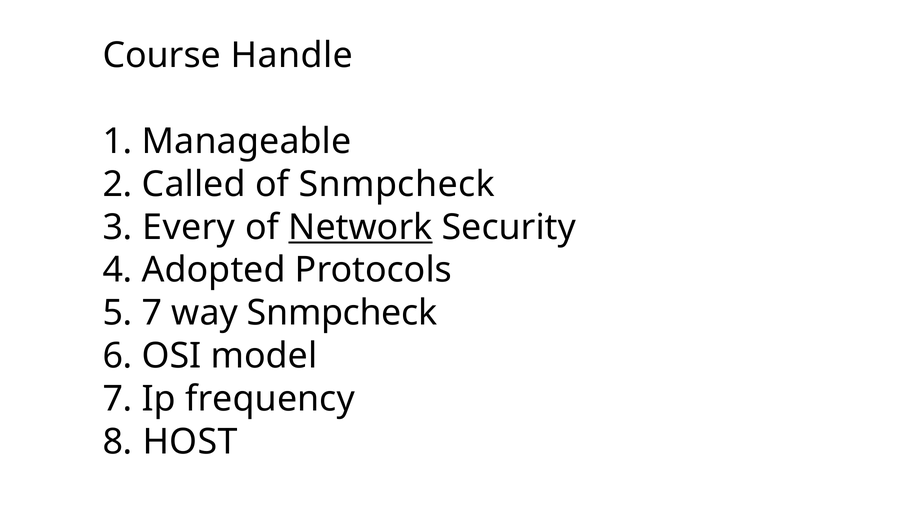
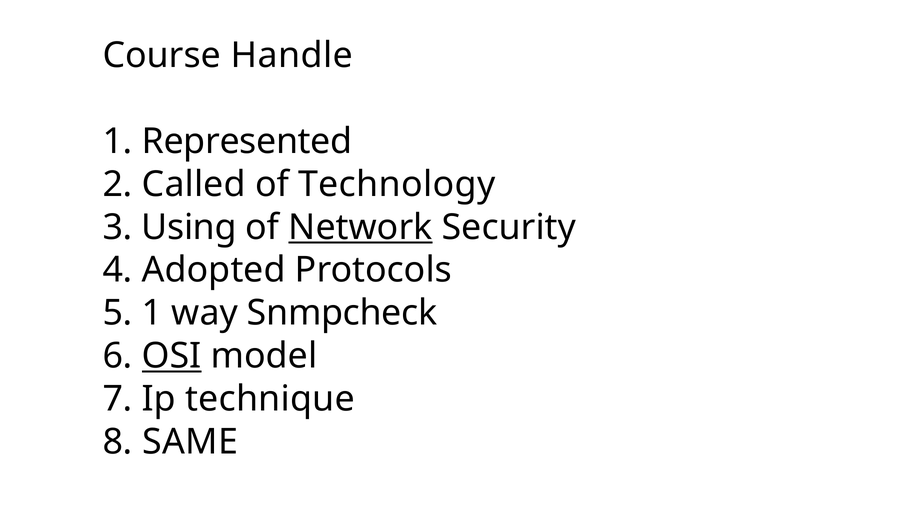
Manageable: Manageable -> Represented (247, 141)
of Snmpcheck: Snmpcheck -> Technology (397, 184)
Every: Every -> Using (189, 227)
5 7: 7 -> 1 (152, 313)
OSI underline: none -> present (172, 356)
frequency: frequency -> technique (270, 399)
HOST: HOST -> SAME (190, 442)
